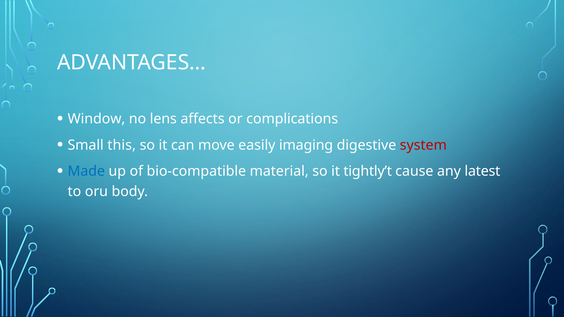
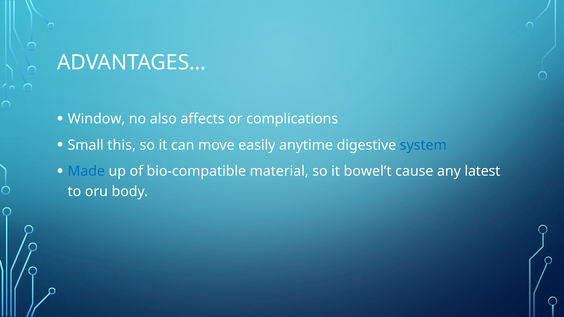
lens: lens -> also (163, 119)
imaging: imaging -> anytime (306, 145)
system colour: red -> blue (423, 145)
tightly’t: tightly’t -> bowel’t (368, 171)
